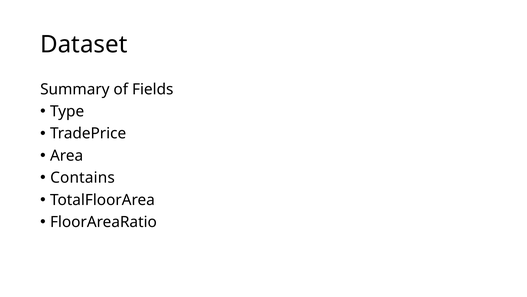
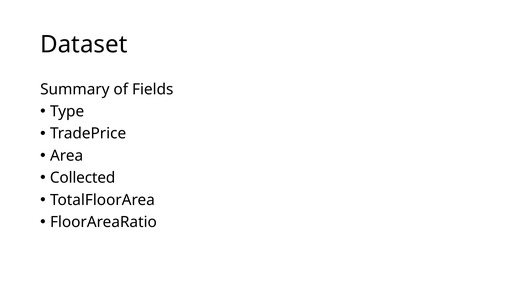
Contains: Contains -> Collected (83, 177)
